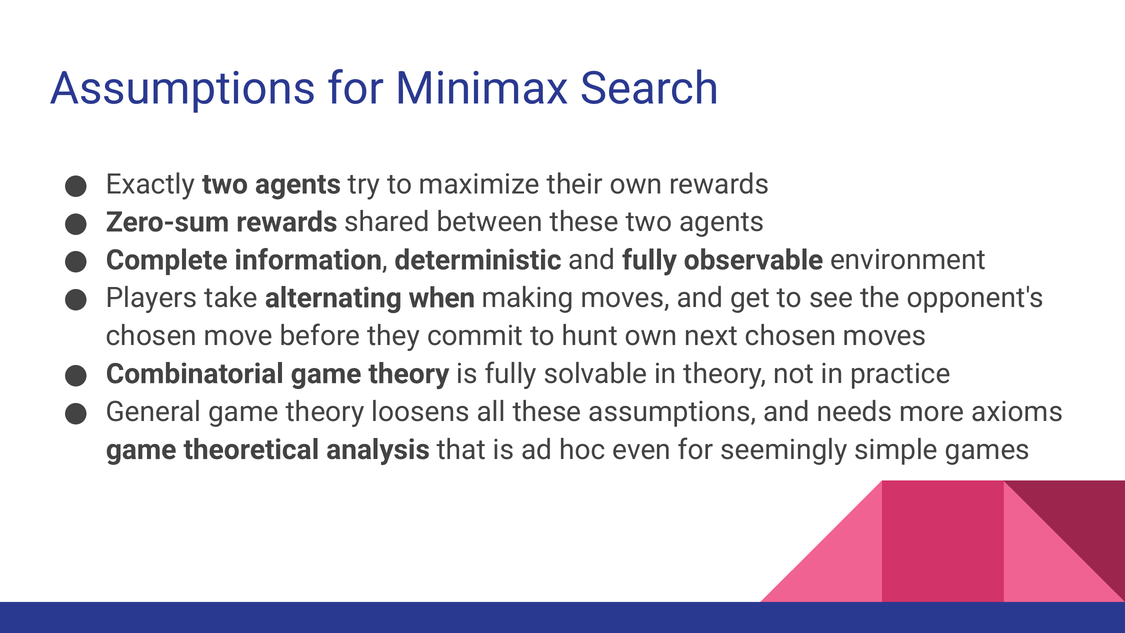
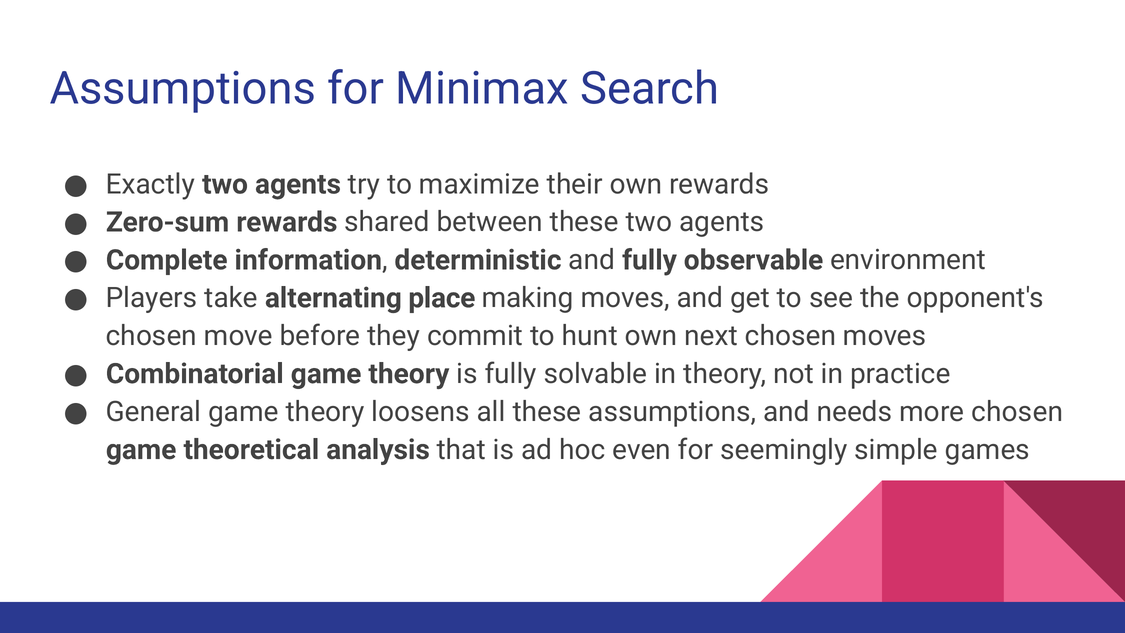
when: when -> place (442, 298)
more axioms: axioms -> chosen (1017, 412)
